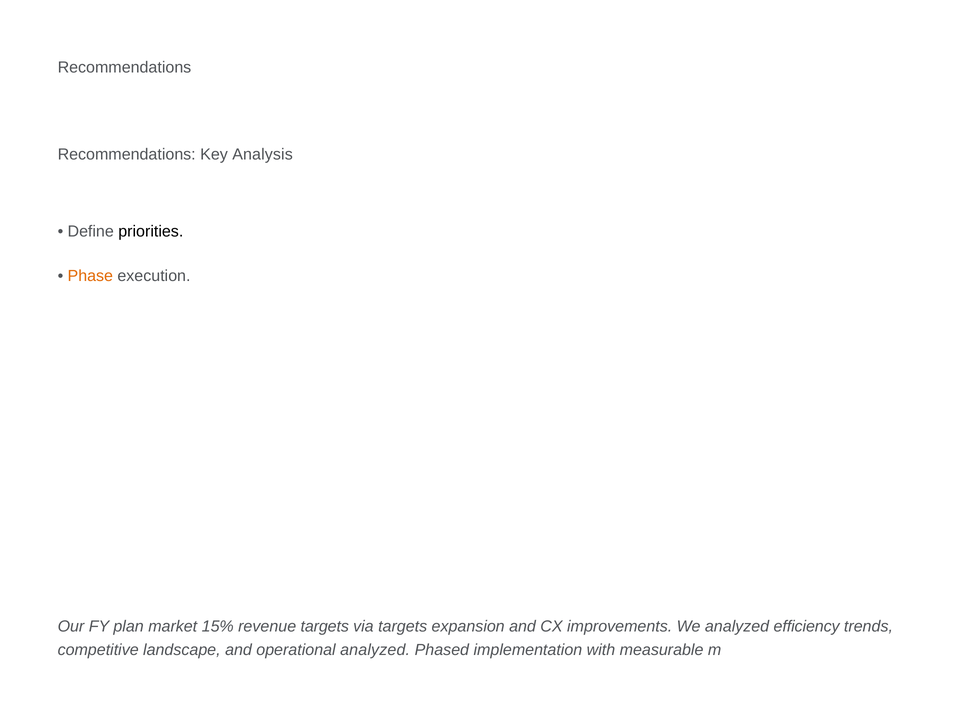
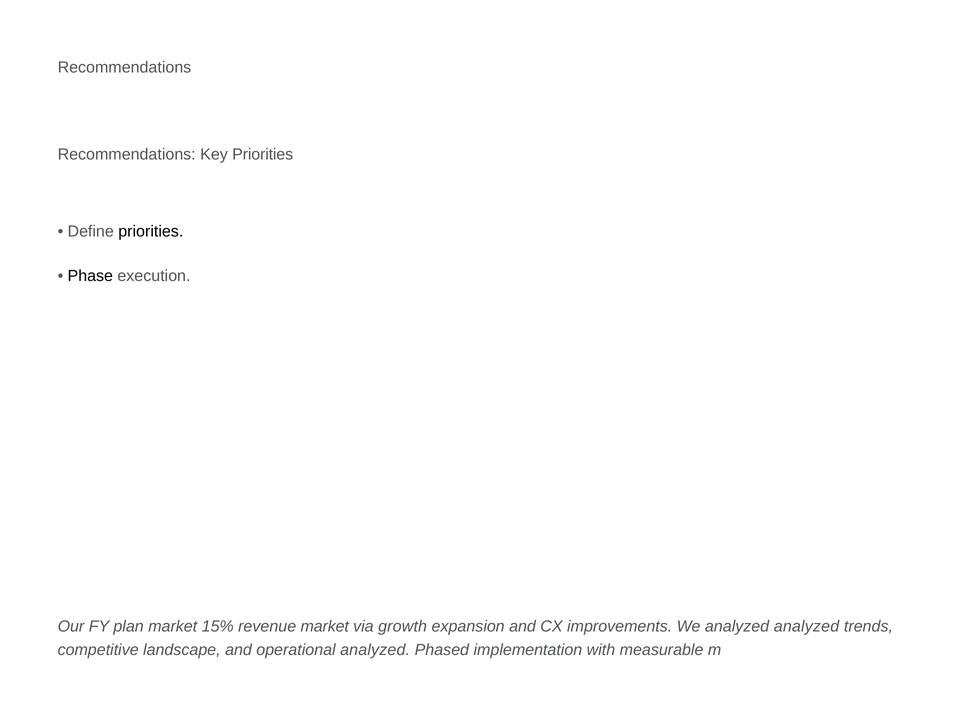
Key Analysis: Analysis -> Priorities (263, 154)
Phase colour: orange -> black (90, 276)
revenue targets: targets -> market (325, 627)
via targets: targets -> growth (403, 627)
analyzed efficiency: efficiency -> analyzed (807, 627)
